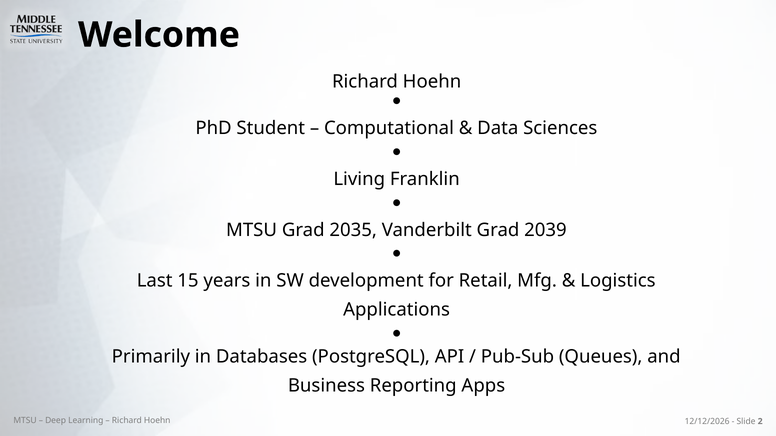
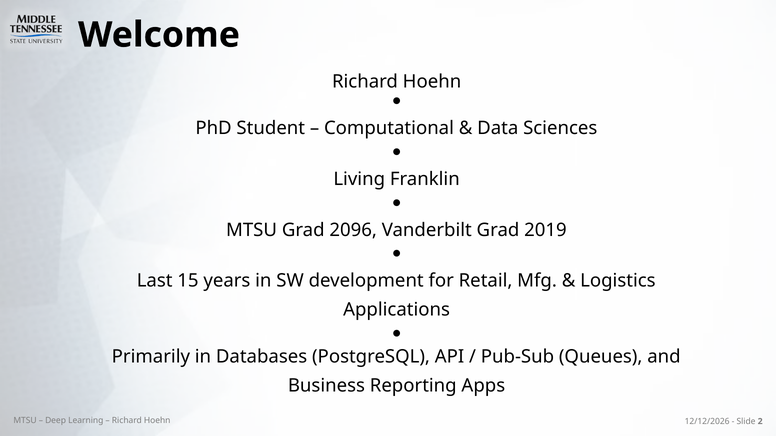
2035: 2035 -> 2096 (353, 230)
2039: 2039 -> 2019 (545, 230)
